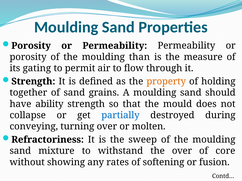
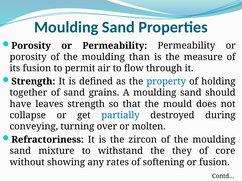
its gating: gating -> fusion (37, 68)
property colour: orange -> blue (166, 82)
ability: ability -> leaves (49, 104)
sweep: sweep -> zircon (143, 140)
the over: over -> they (182, 151)
